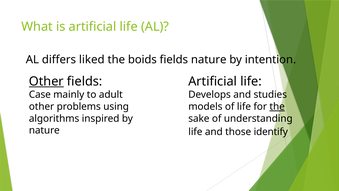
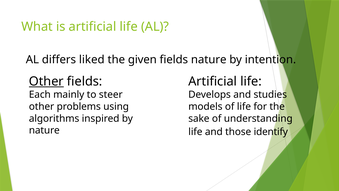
boids: boids -> given (142, 60)
Case: Case -> Each (40, 95)
adult: adult -> steer (111, 95)
the underline: present -> none (277, 106)
